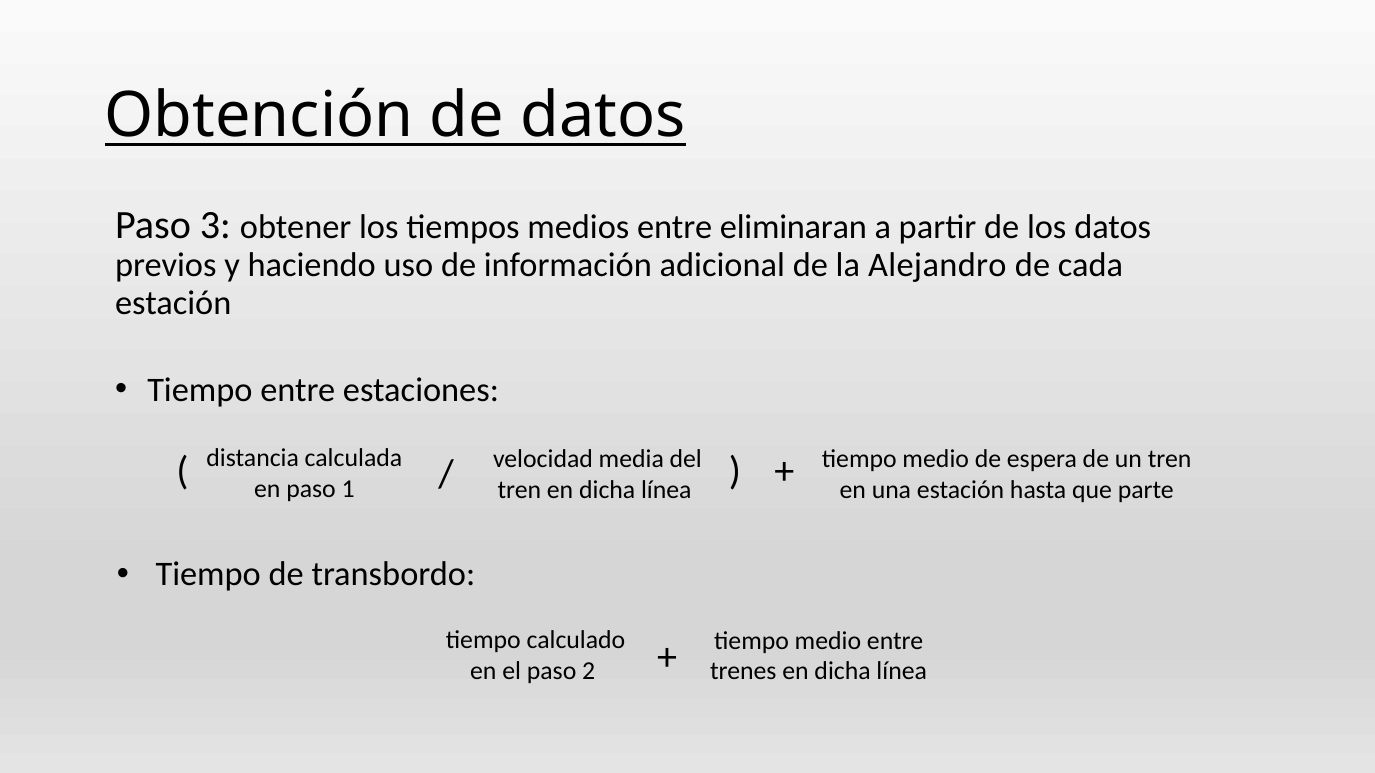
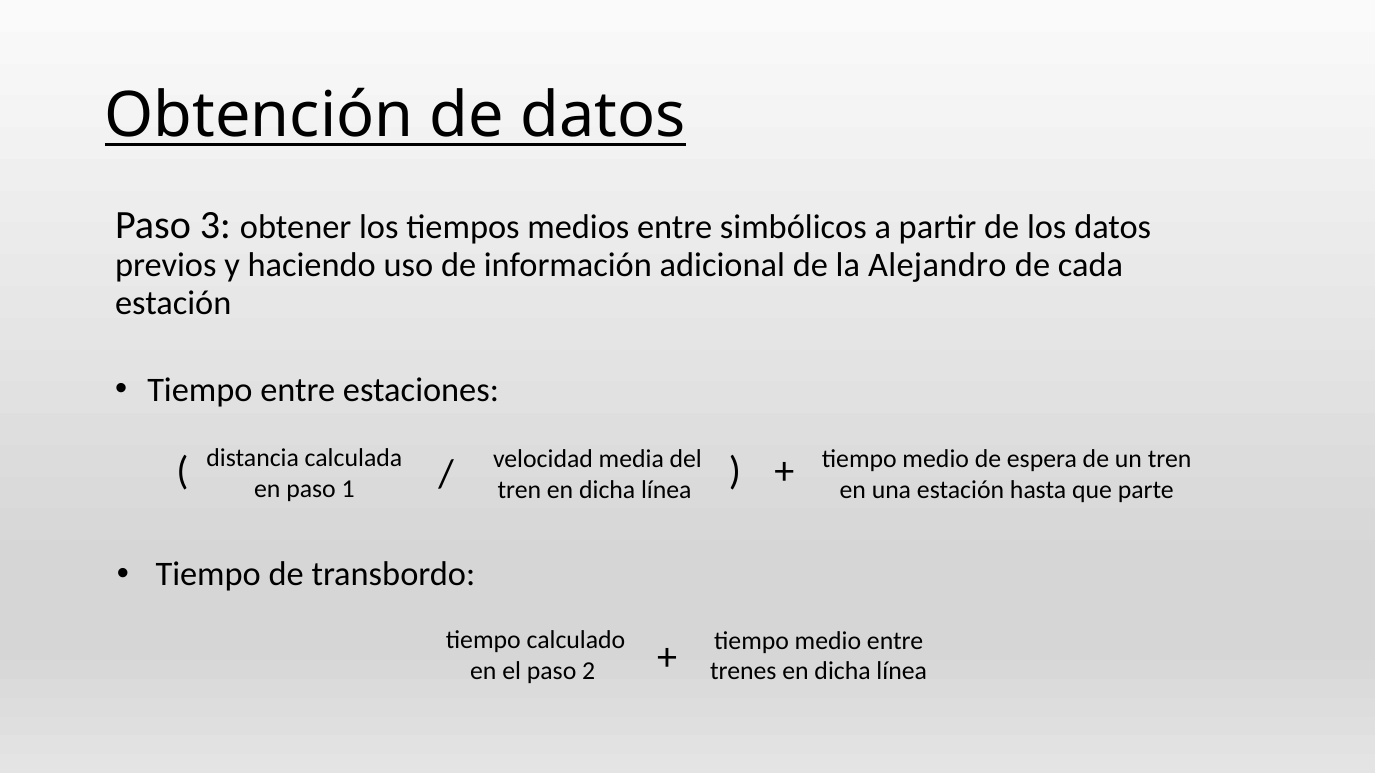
eliminaran: eliminaran -> simbólicos (793, 227)
